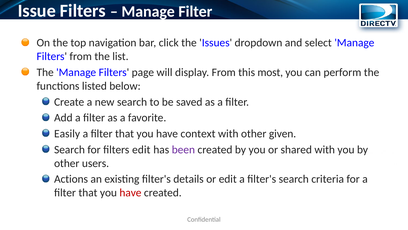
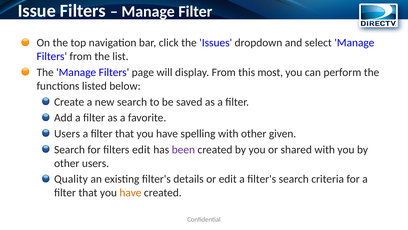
Easily: Easily -> Users (67, 133)
context: context -> spelling (198, 133)
Actions: Actions -> Quality (71, 179)
have colour: red -> orange (130, 192)
